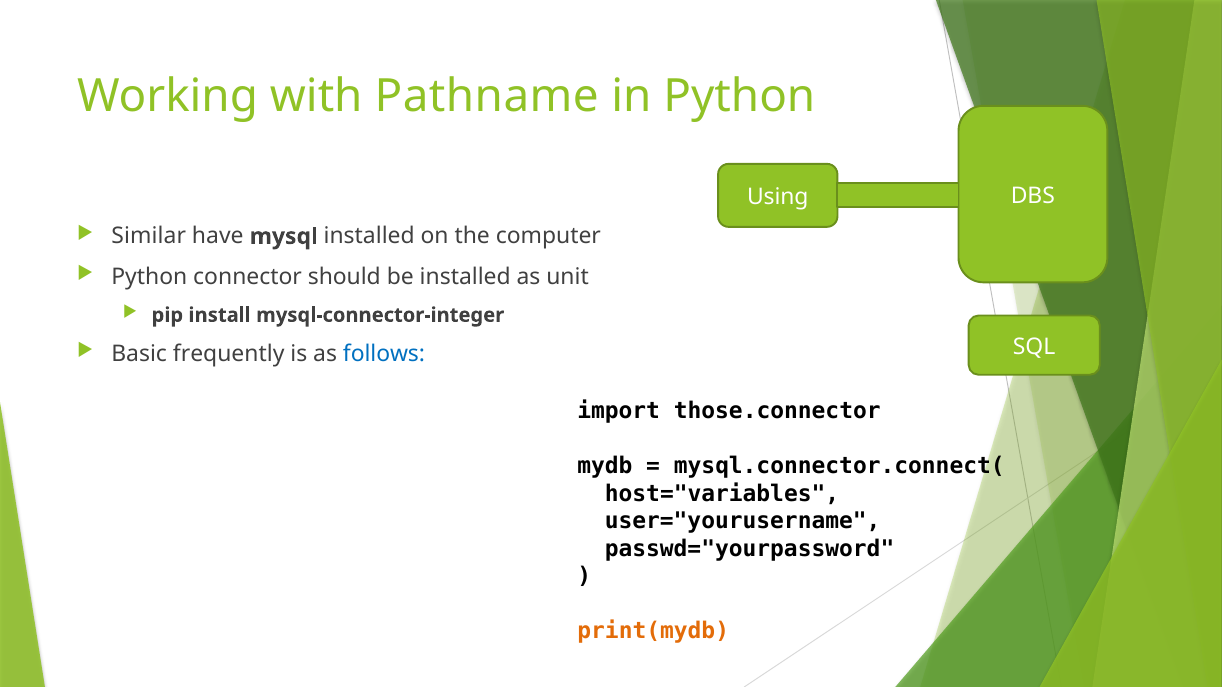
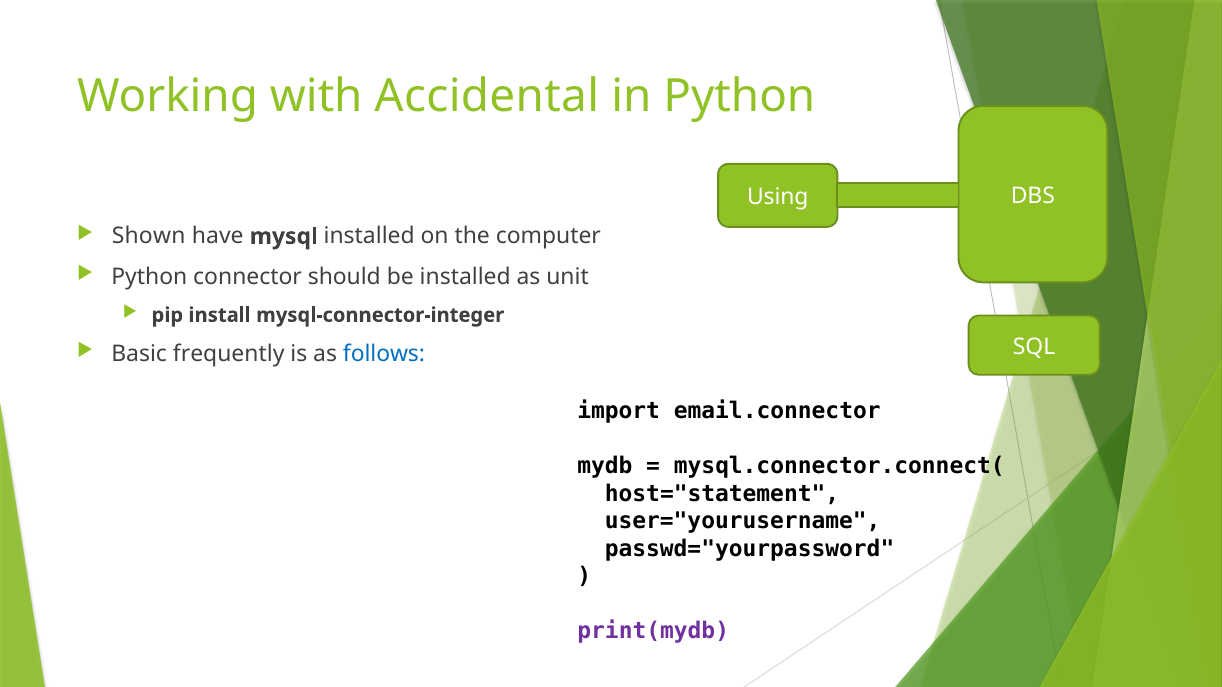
Pathname: Pathname -> Accidental (487, 96)
Similar: Similar -> Shown (149, 236)
those.connector: those.connector -> email.connector (777, 411)
host="variables: host="variables -> host="statement (722, 494)
print(mydb colour: orange -> purple (653, 631)
